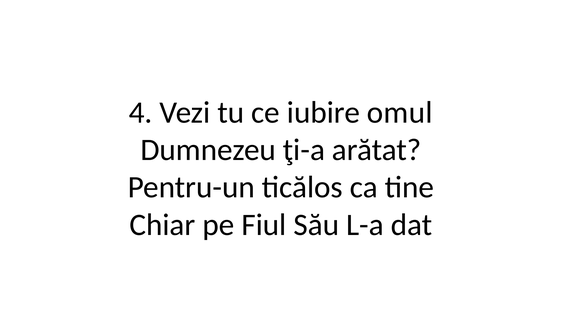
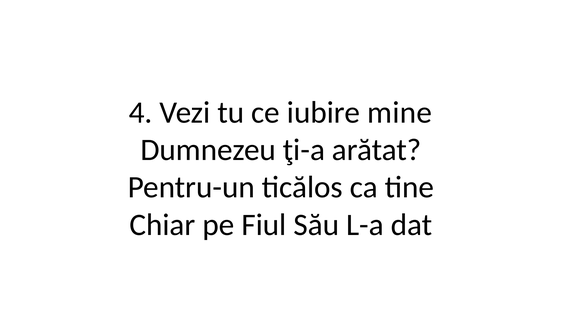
omul: omul -> mine (400, 112)
